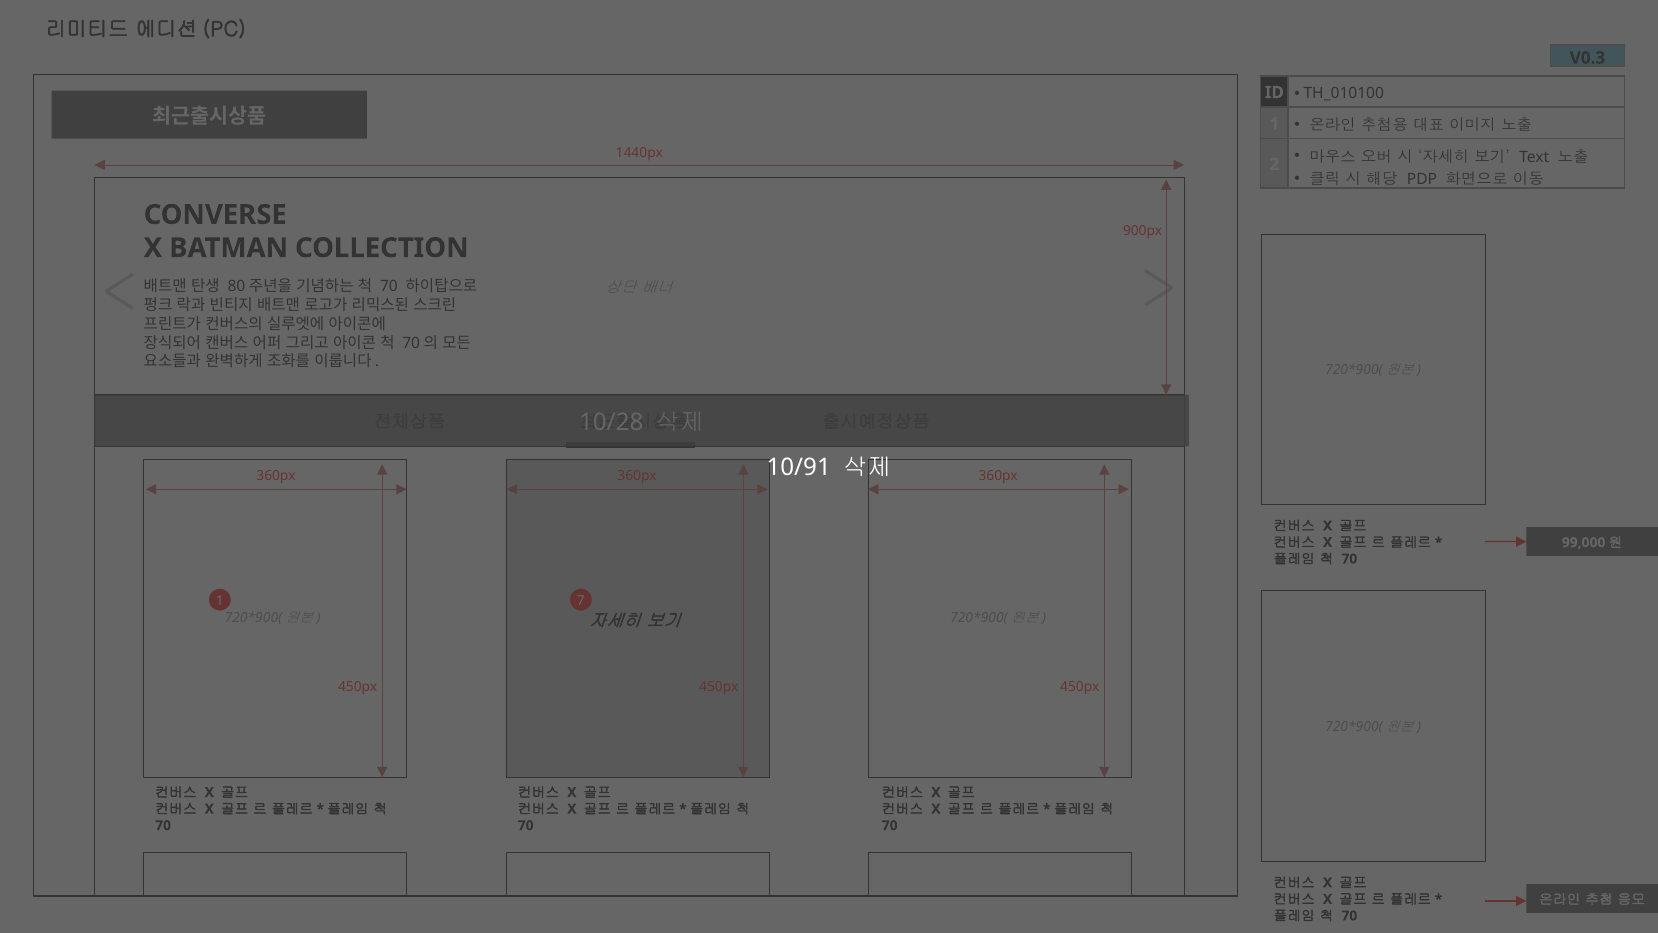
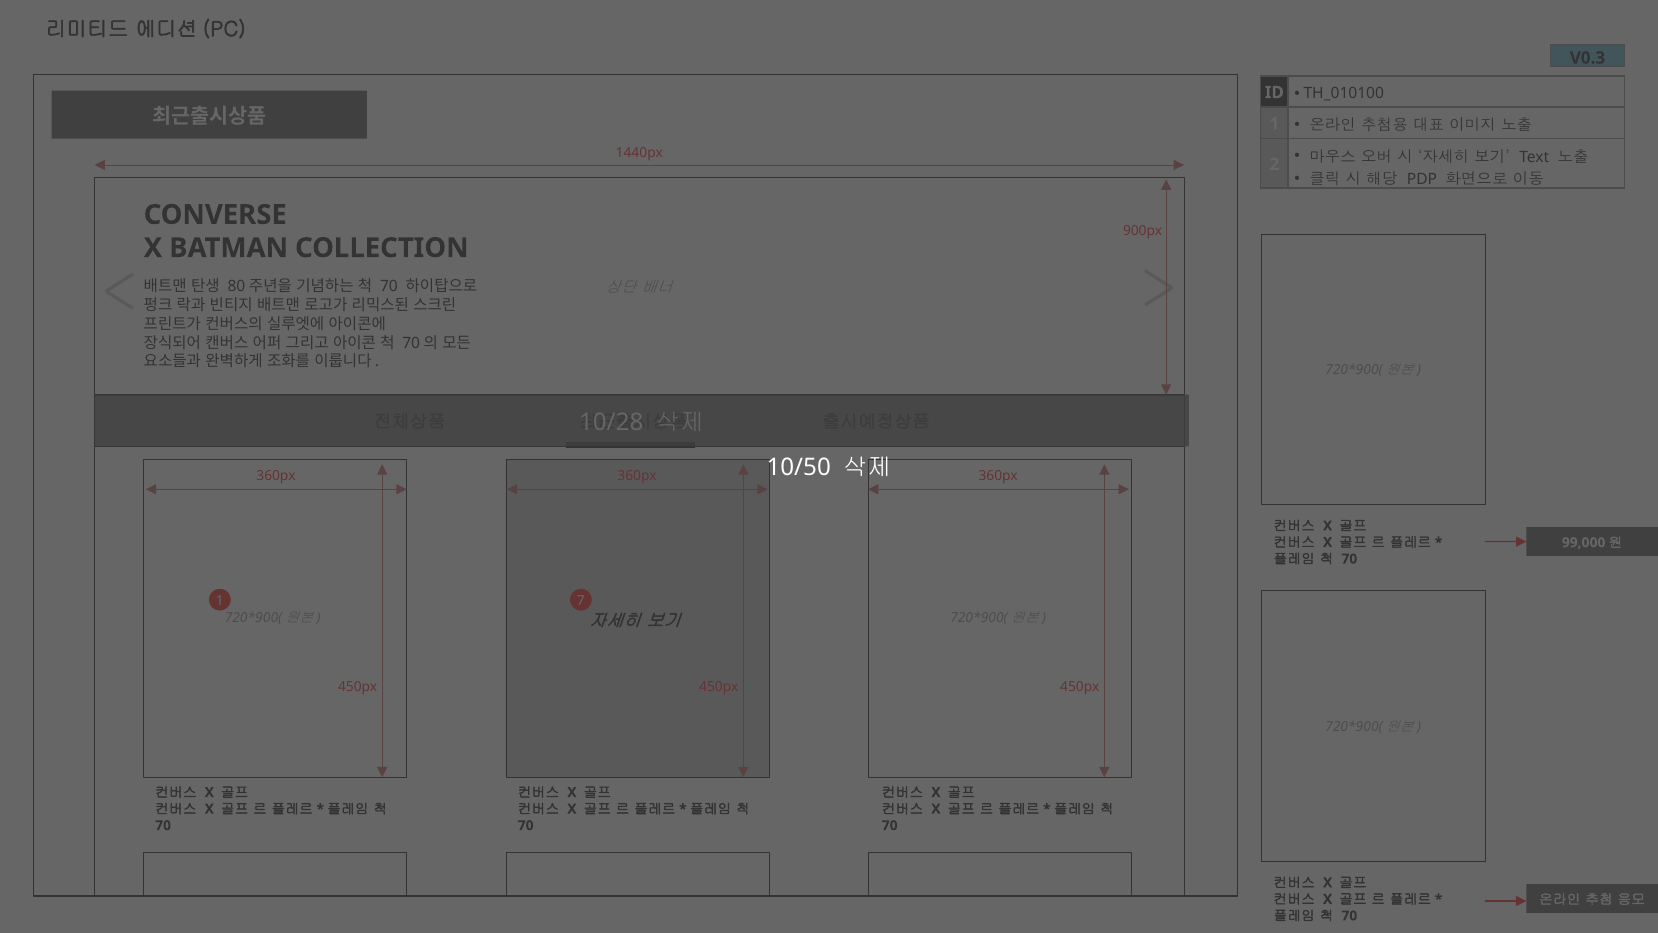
10/91: 10/91 -> 10/50 (799, 468)
